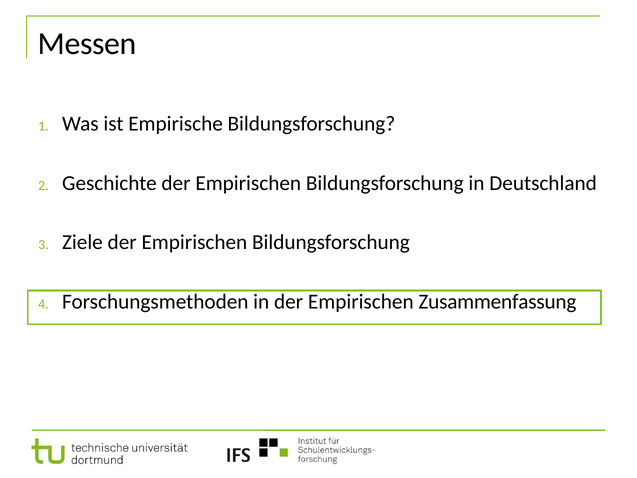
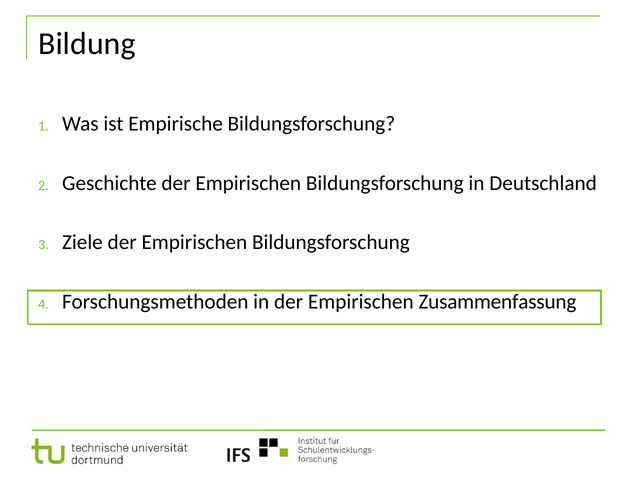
Messen: Messen -> Bildung (87, 44)
